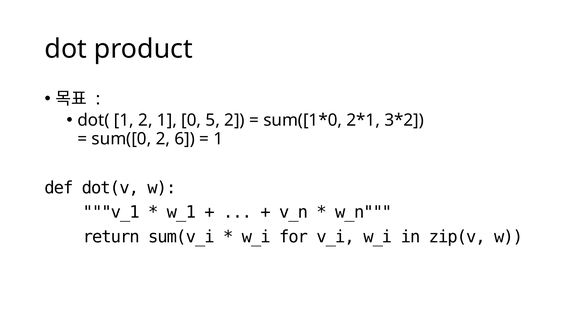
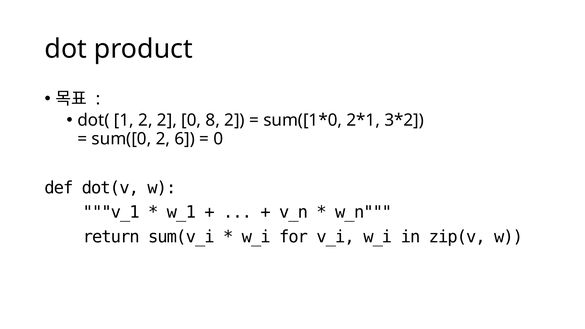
2 1: 1 -> 2 (167, 120)
5: 5 -> 8 (213, 120)
1: 1 -> 0 (218, 139)
